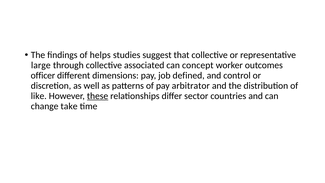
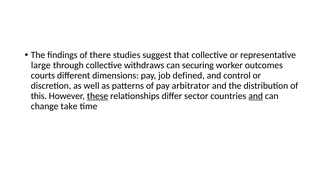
helps: helps -> there (100, 55)
associated: associated -> withdraws (144, 65)
concept: concept -> securing (198, 65)
officer: officer -> courts (43, 75)
like: like -> this (39, 96)
and underline: none -> present (256, 96)
